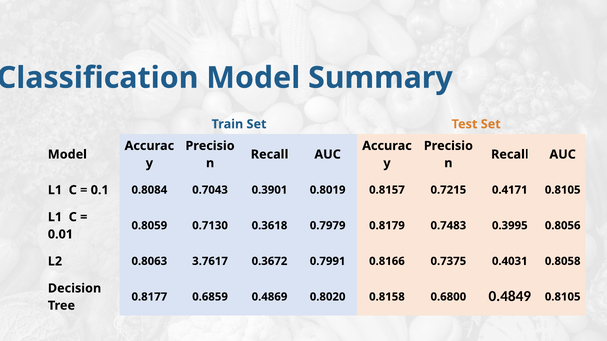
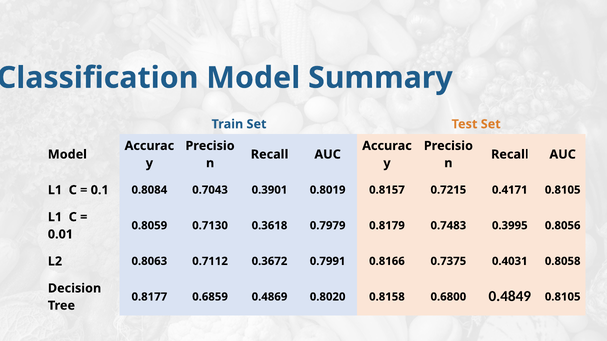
3.7617: 3.7617 -> 0.7112 (210, 261)
